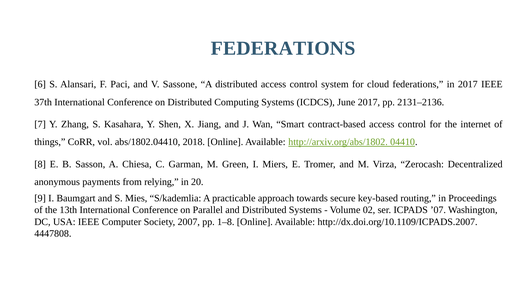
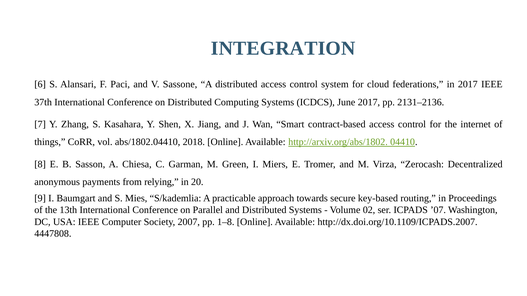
FEDERATIONS: FEDERATIONS -> INTEGRATION (283, 48)
